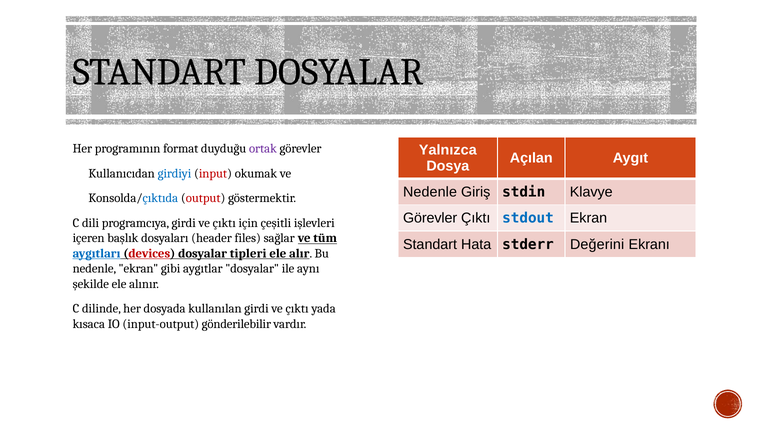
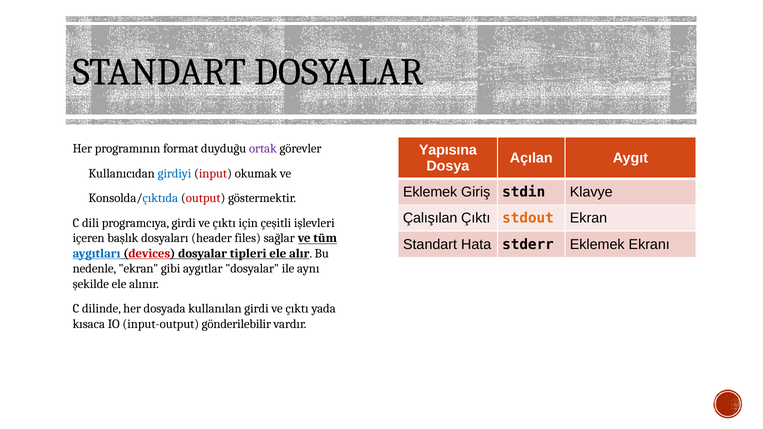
Yalnızca: Yalnızca -> Yapısına (448, 150)
Nedenle: Nedenle -> Eklemek (430, 192)
Görevler: Görevler -> Çalışılan (430, 218)
stdout colour: blue -> orange (528, 218)
stderr Değerini: Değerini -> Eklemek (597, 244)
